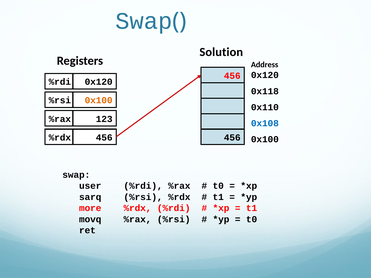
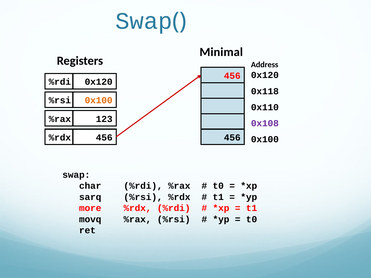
Solution: Solution -> Minimal (221, 52)
0x108 colour: blue -> purple (265, 123)
user: user -> char (90, 186)
